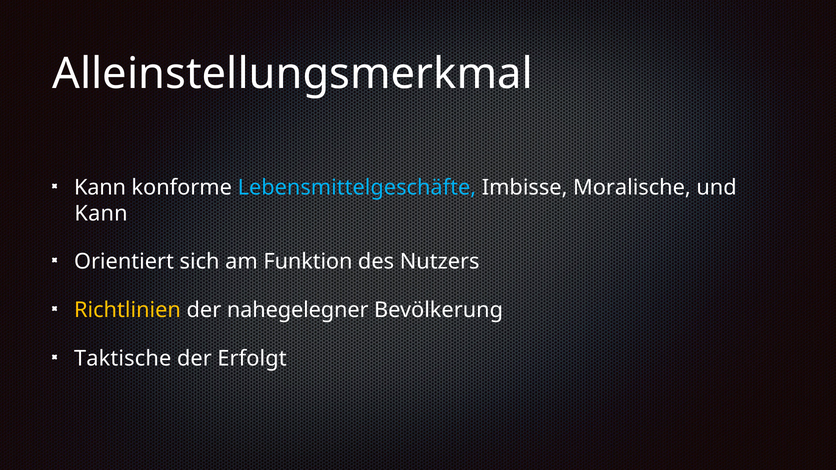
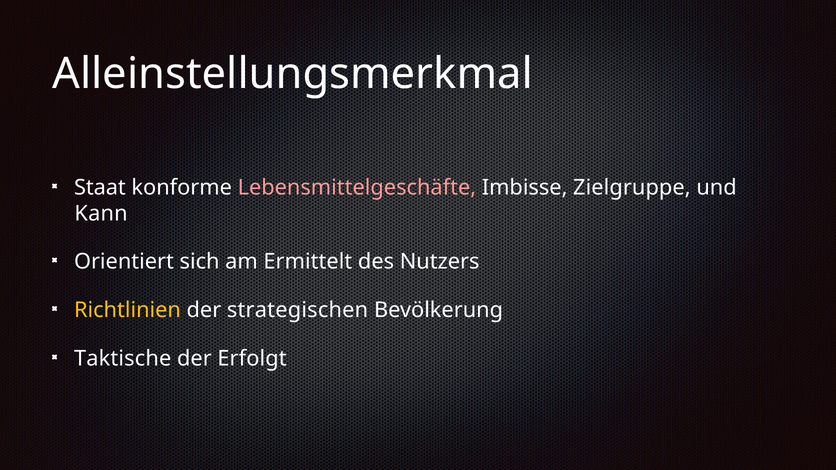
Kann: Kann -> Staat (100, 187)
Lebensmittelgeschäfte colour: light blue -> pink (357, 187)
Moralische: Moralische -> Zielgruppe (632, 187)
Funktion: Funktion -> Ermittelt (308, 262)
nahegelegner: nahegelegner -> strategischen (298, 310)
